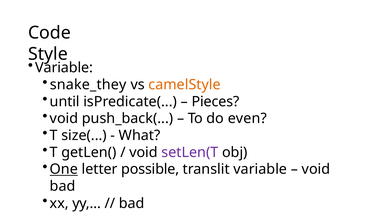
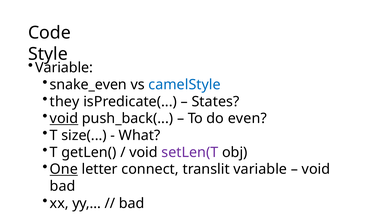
snake_they: snake_they -> snake_even (88, 84)
camelStyle colour: orange -> blue (185, 84)
until: until -> they (65, 101)
Pieces: Pieces -> States (215, 101)
void underline: none -> present (64, 118)
possible: possible -> connect (150, 169)
